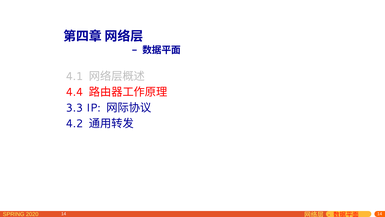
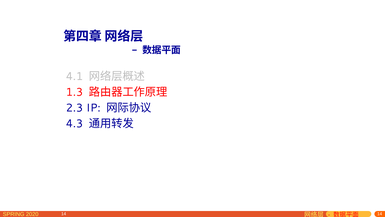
4.4: 4.4 -> 1.3 (74, 92)
3.3: 3.3 -> 2.3 (74, 108)
4.2: 4.2 -> 4.3 (74, 123)
